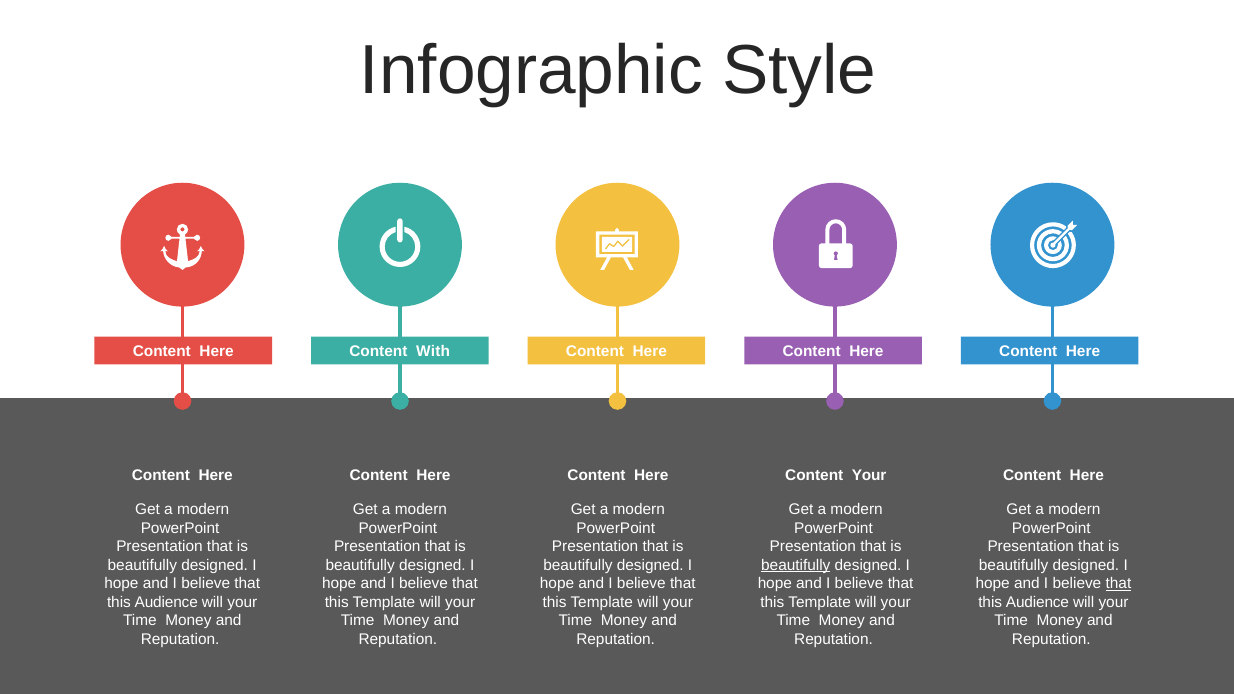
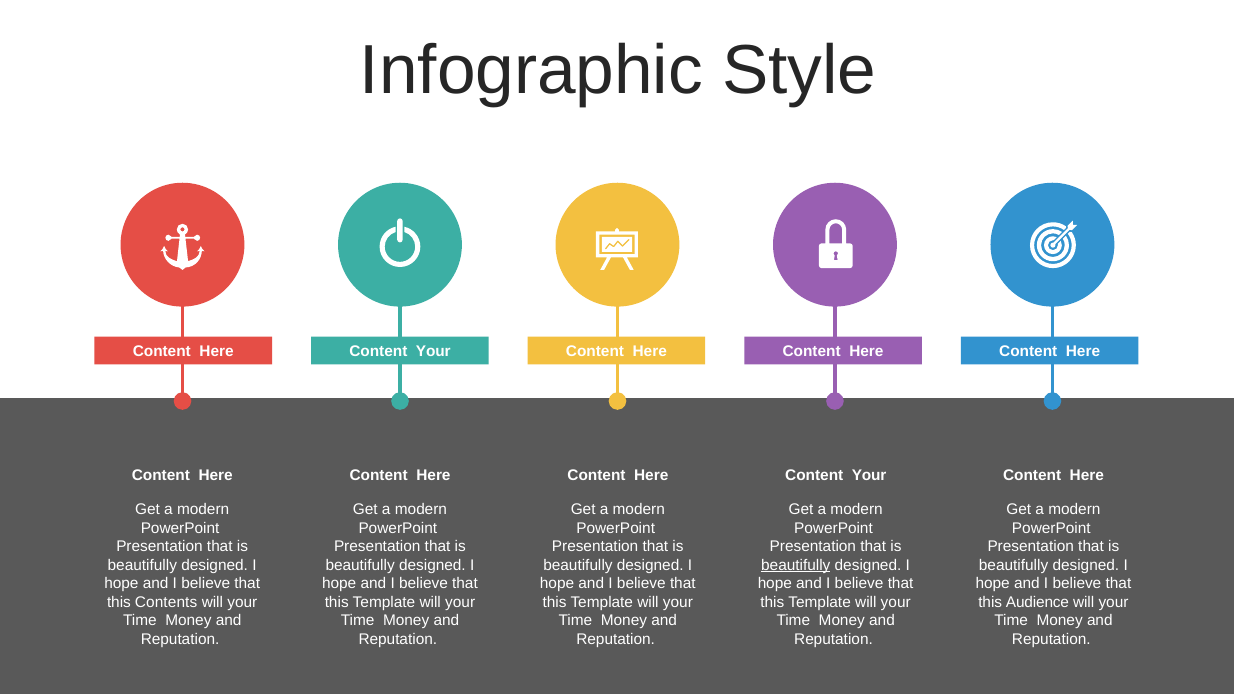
Here Content With: With -> Your (433, 352)
that underline: present -> none (1118, 584)
Audience: Audience -> Contents (166, 602)
